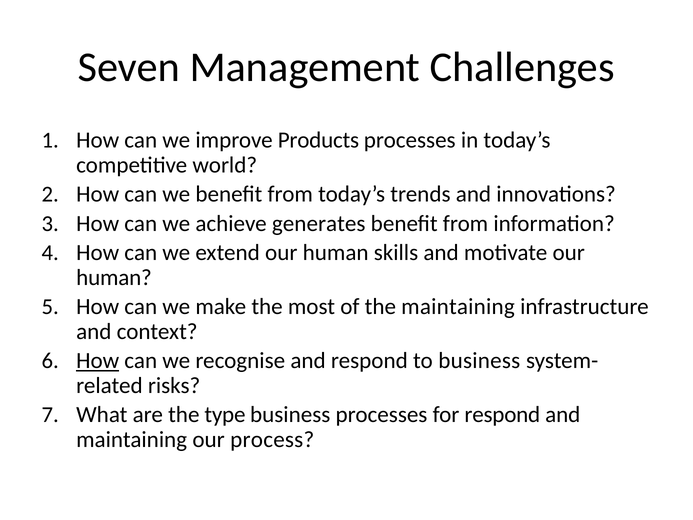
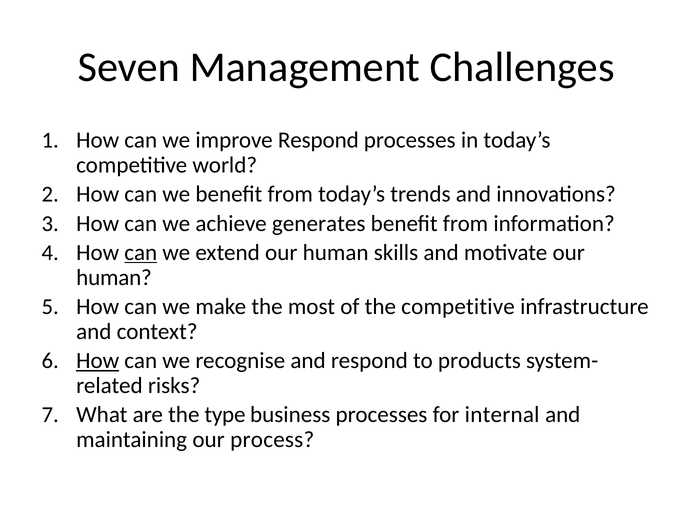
improve Products: Products -> Respond (318, 140)
can underline: none -> present (141, 252)
the maintaining: maintaining -> competitive (458, 306)
to business: business -> products (479, 360)
for respond: respond -> internal (502, 414)
